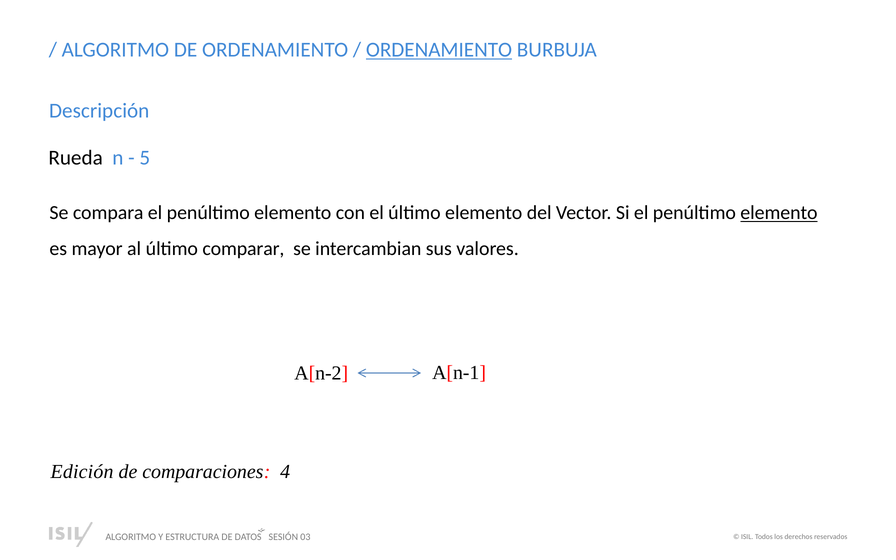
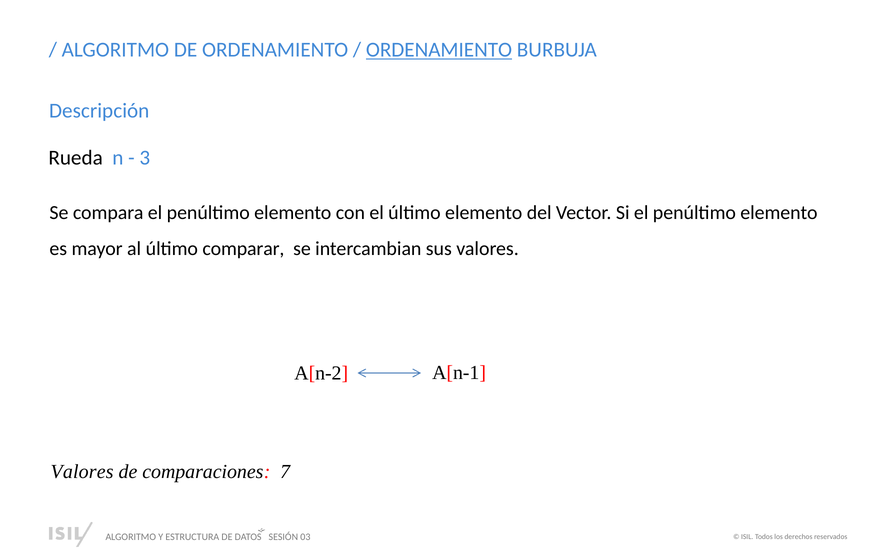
5: 5 -> 3 (145, 158)
elemento underline: present -> none (779, 213)
Edición: Edición -> Valores (82, 472)
4: 4 -> 7 (285, 472)
